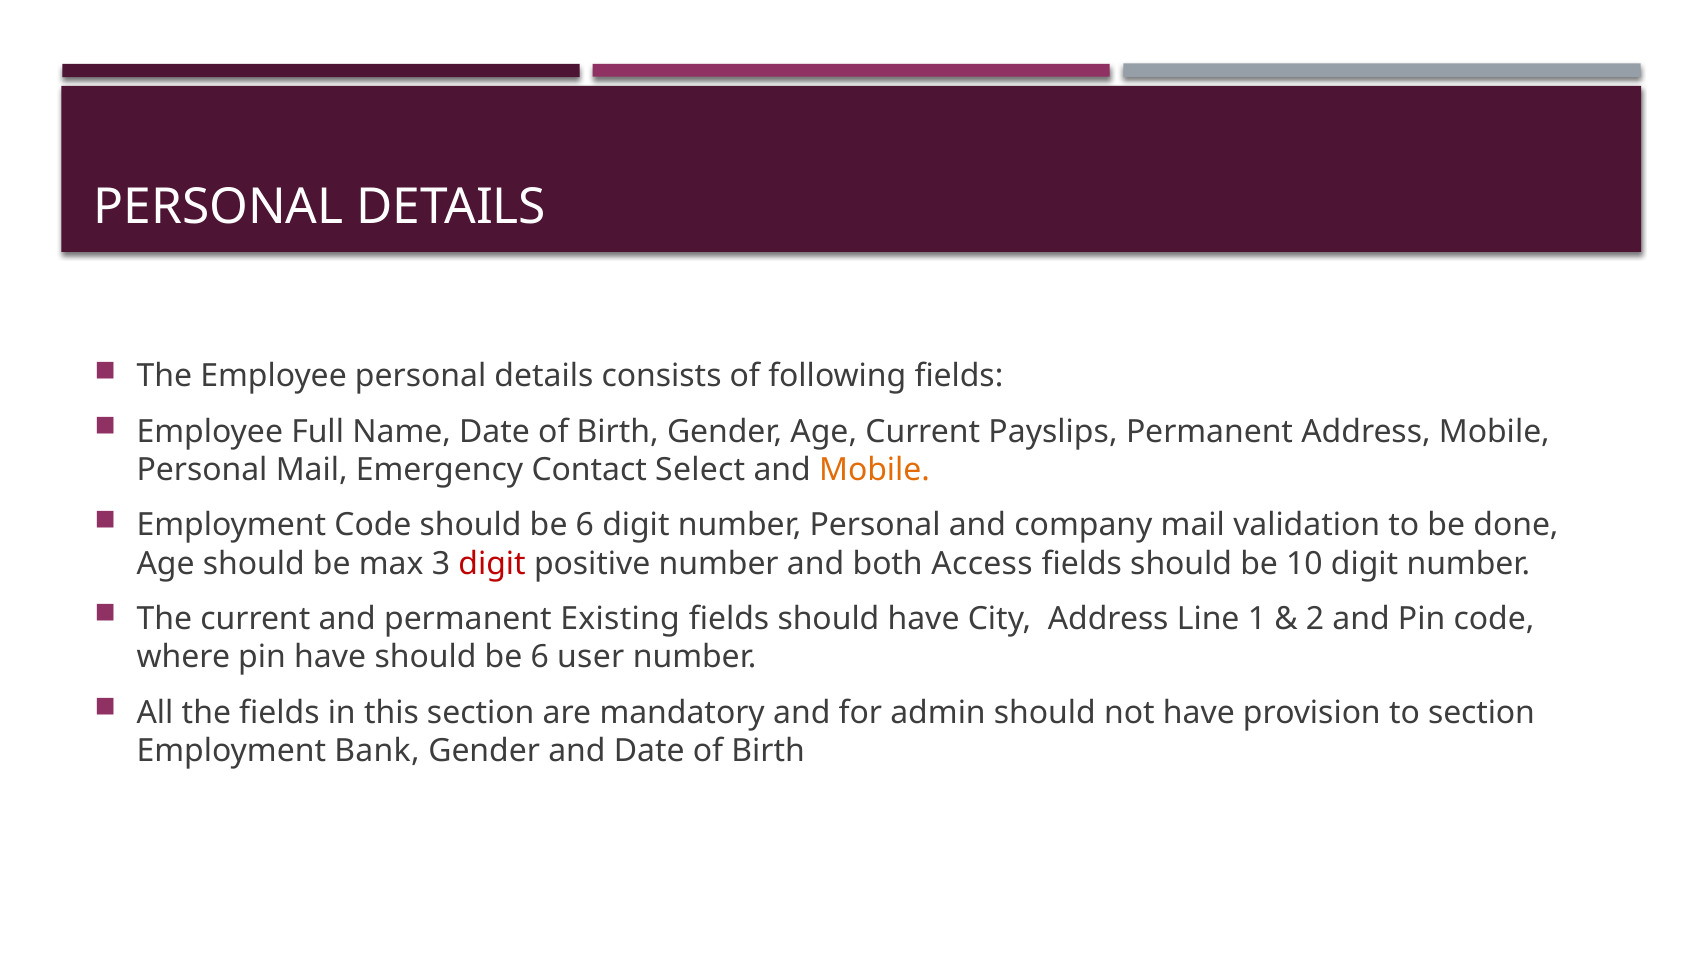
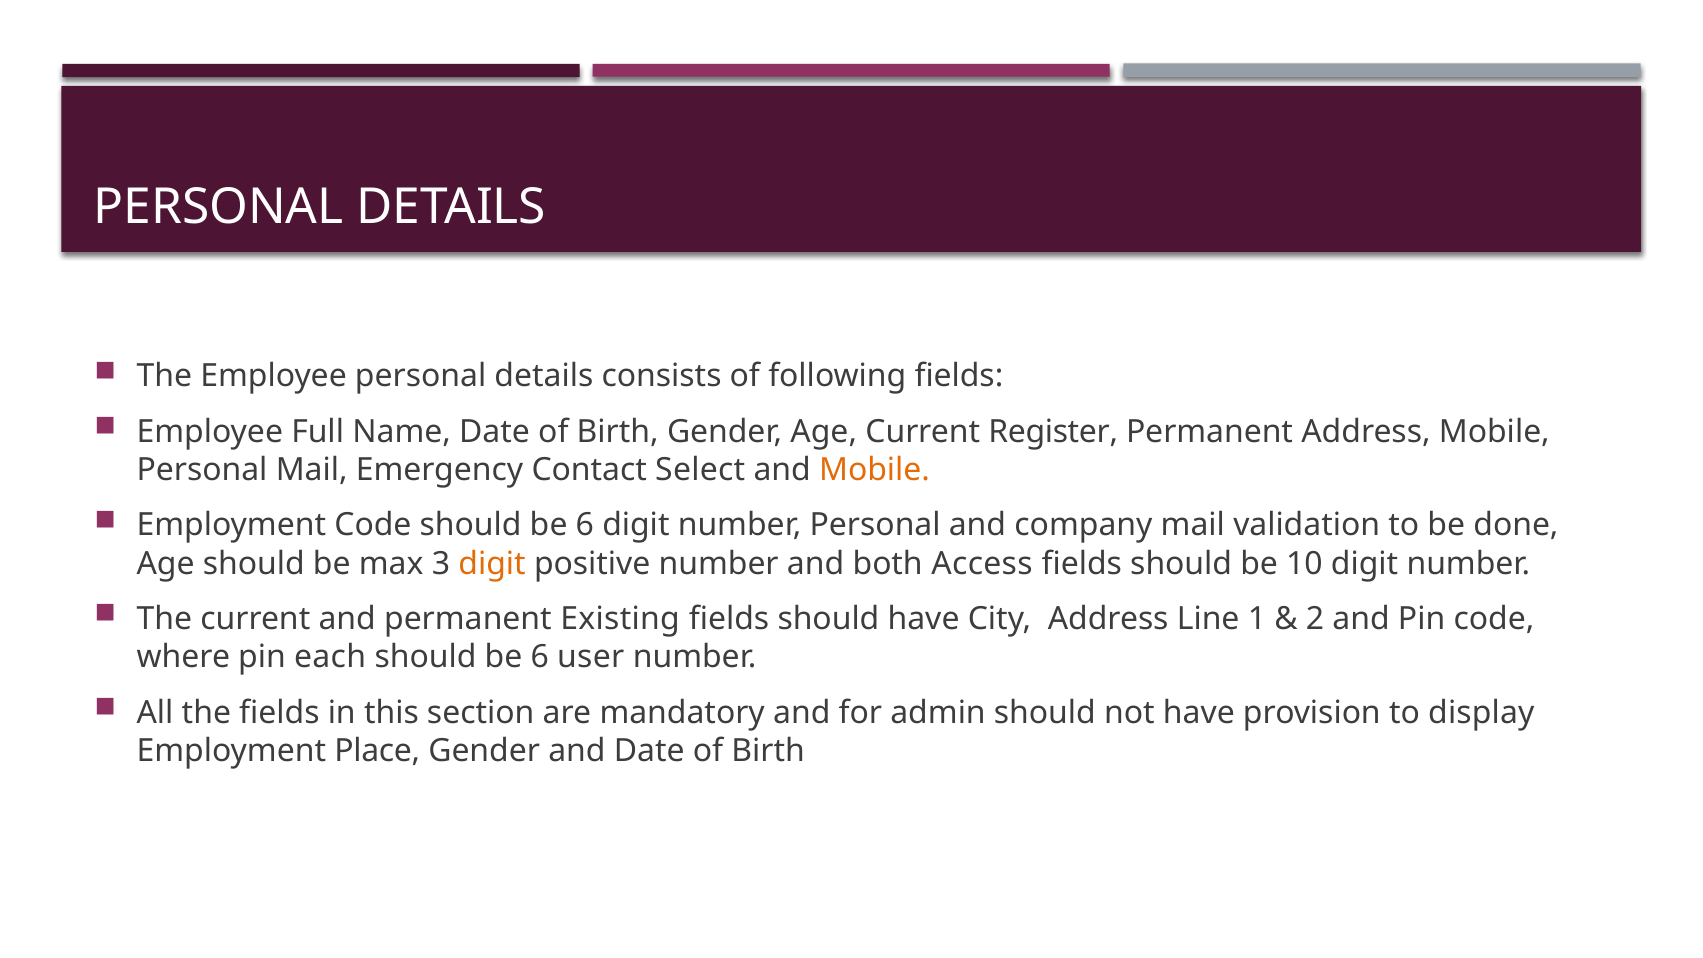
Payslips: Payslips -> Register (1053, 432)
digit colour: red -> orange (492, 564)
pin have: have -> each (330, 657)
to section: section -> display (1481, 713)
Bank: Bank -> Place (377, 751)
